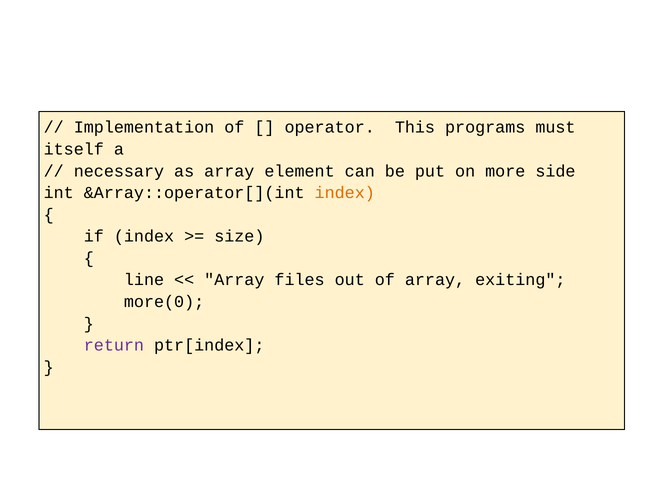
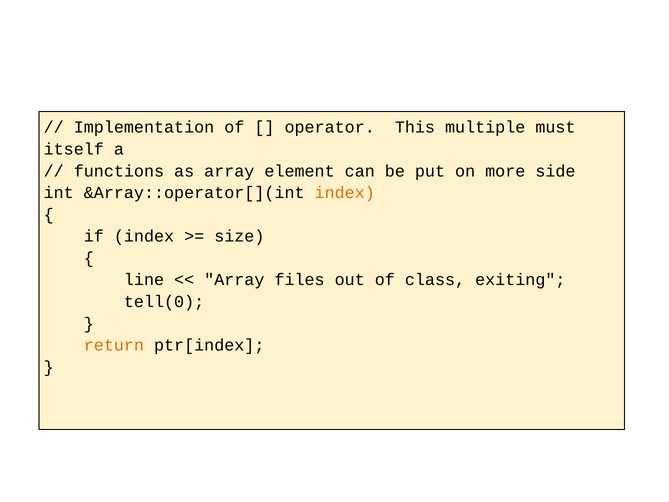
programs: programs -> multiple (485, 127)
necessary: necessary -> functions (119, 171)
of array: array -> class (435, 280)
more(0: more(0 -> tell(0 (164, 302)
return colour: purple -> orange (114, 345)
